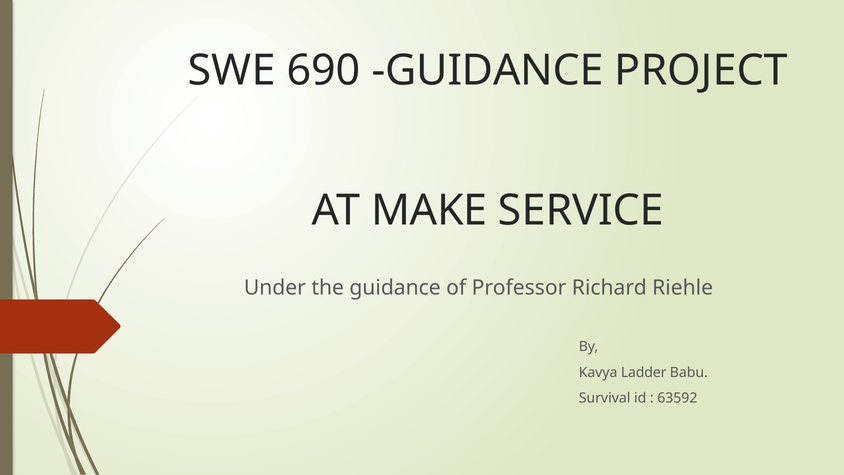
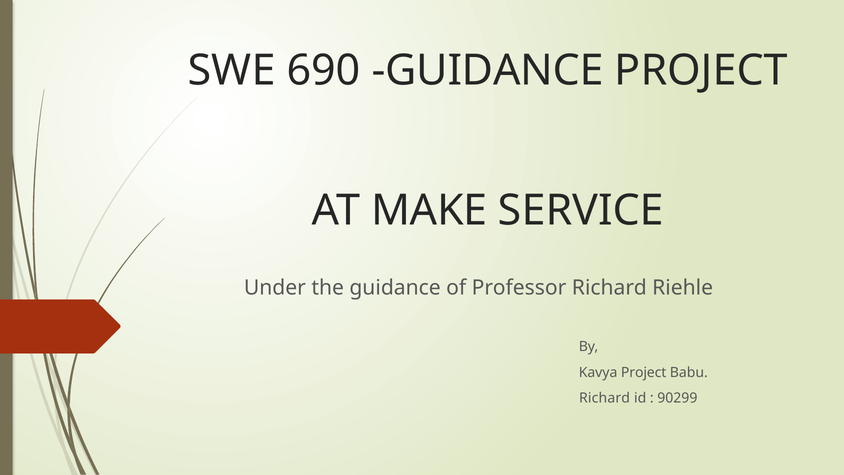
Kavya Ladder: Ladder -> Project (644, 372)
Survival: Survival -> Richard (605, 398)
63592: 63592 -> 90299 (677, 398)
